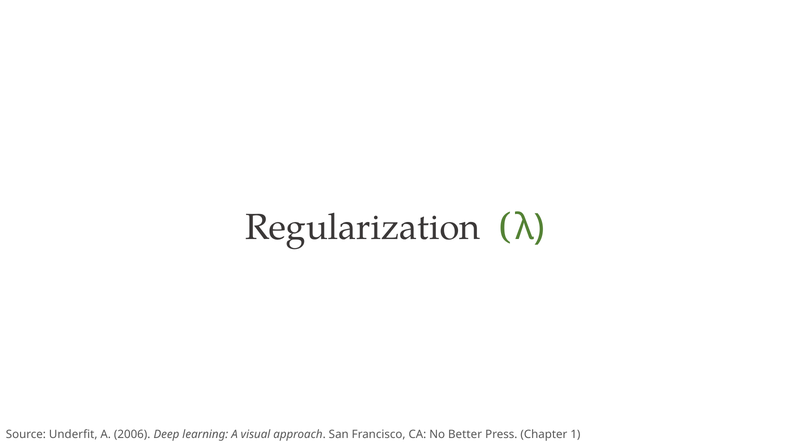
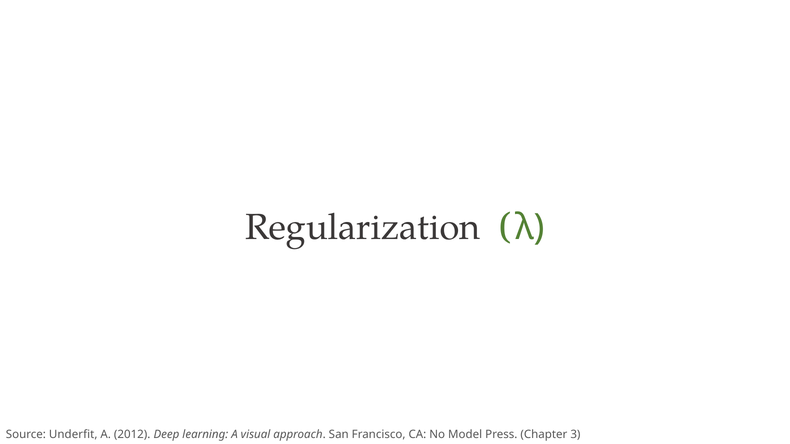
2006: 2006 -> 2012 (132, 435)
Better: Better -> Model (465, 435)
1: 1 -> 3 (575, 435)
